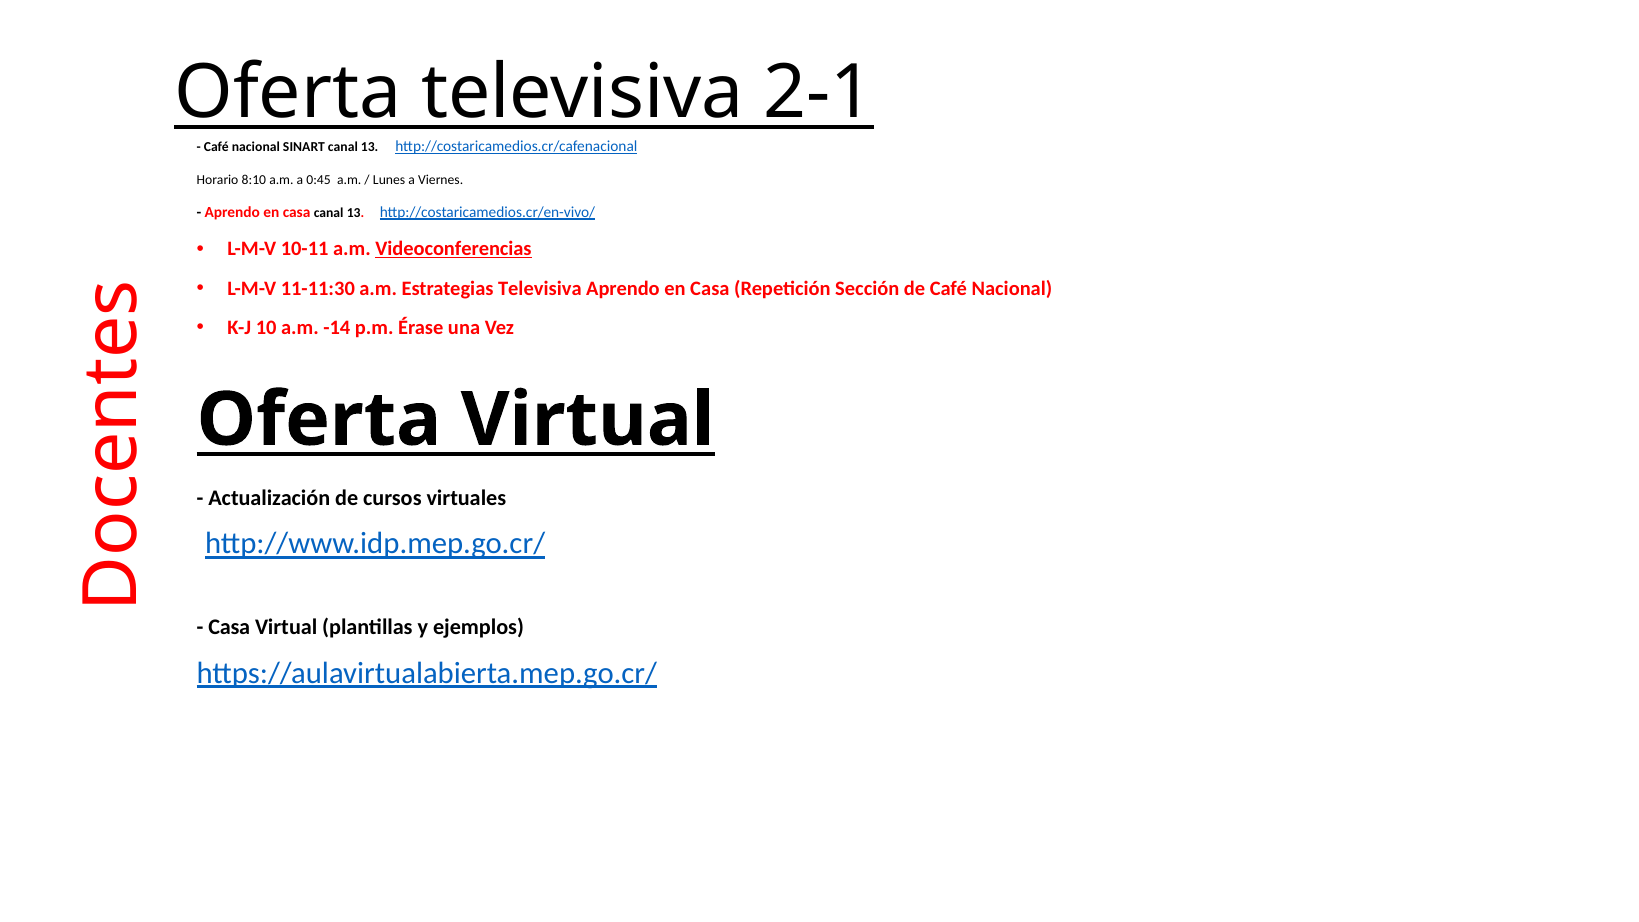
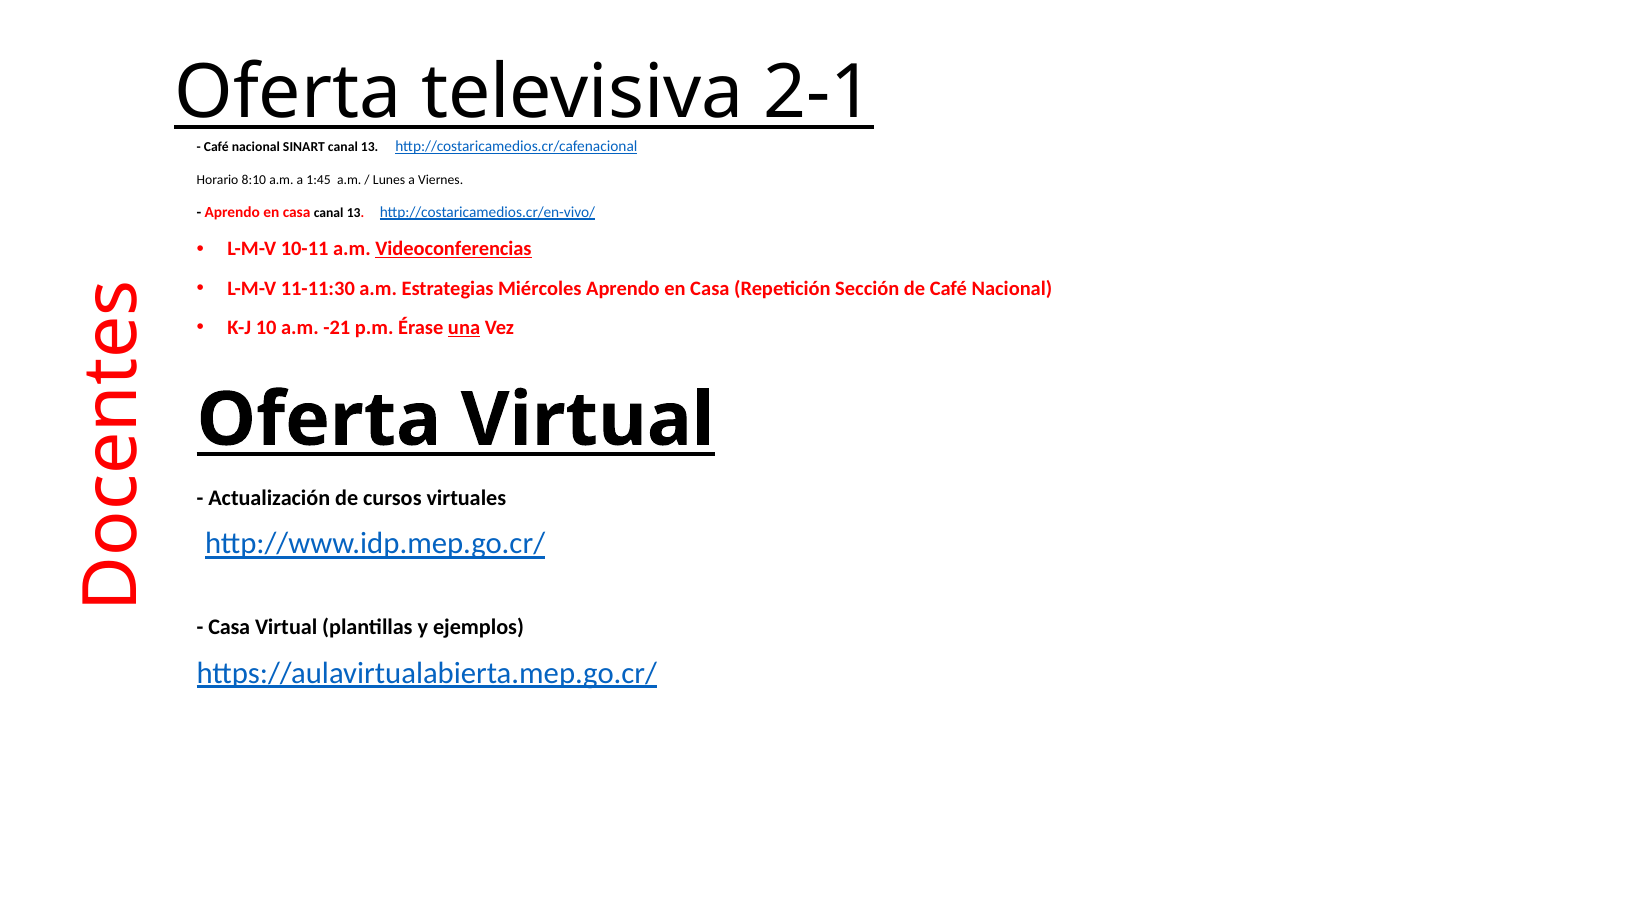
0:45: 0:45 -> 1:45 (319, 180)
Estrategias Televisiva: Televisiva -> Miércoles (540, 288)
-14: -14 -> -21 (337, 327)
una underline: none -> present (464, 327)
